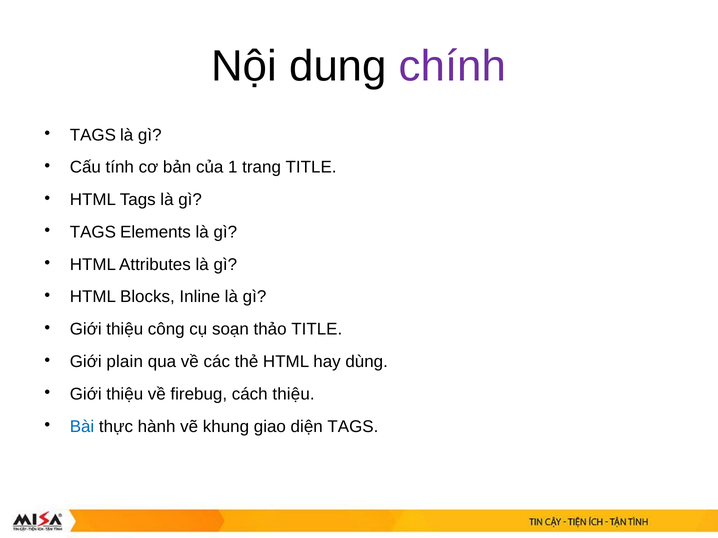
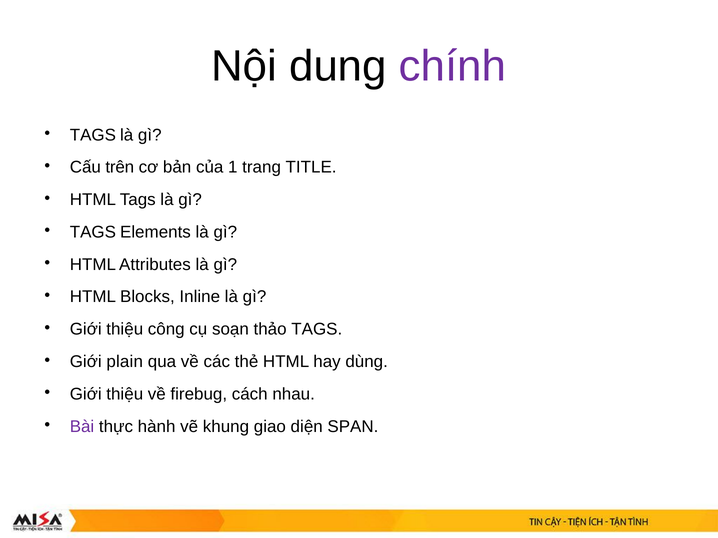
tính: tính -> trên (120, 167)
thảo TITLE: TITLE -> TAGS (317, 330)
cách thiệu: thiệu -> nhau (294, 394)
Bài colour: blue -> purple (82, 427)
diện TAGS: TAGS -> SPAN (353, 427)
